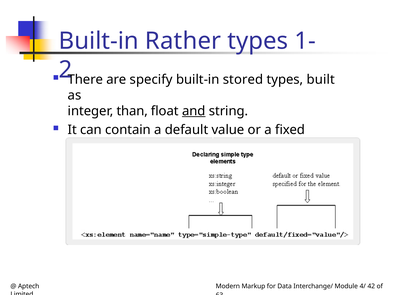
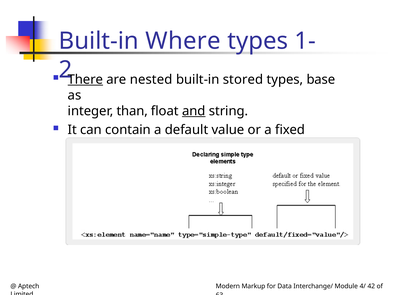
Rather: Rather -> Where (183, 41)
There underline: none -> present (85, 79)
specify: specify -> nested (151, 79)
built: built -> base (321, 79)
